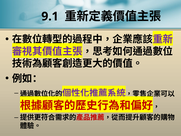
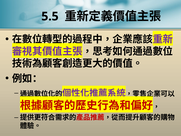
9.1: 9.1 -> 5.5 (50, 16)
